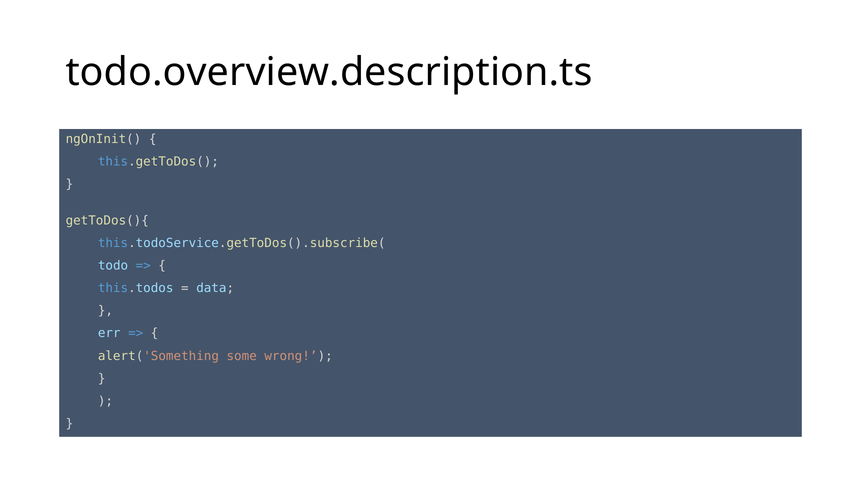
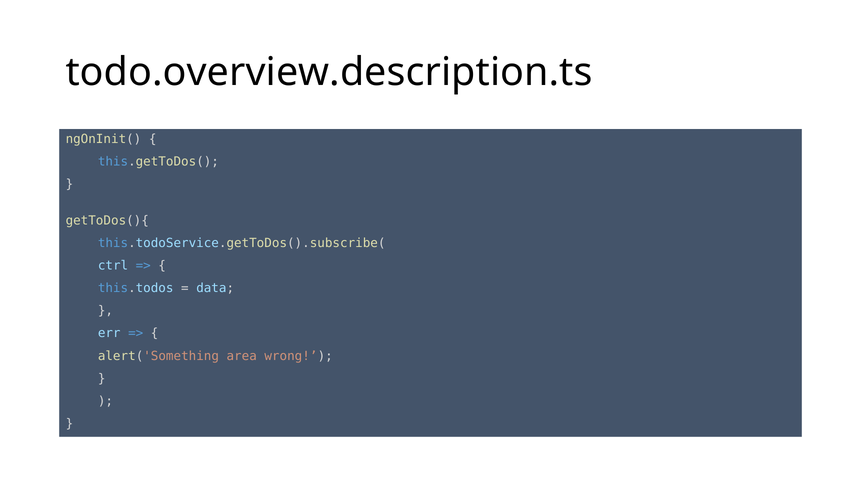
todo: todo -> ctrl (113, 265)
some: some -> area (242, 355)
